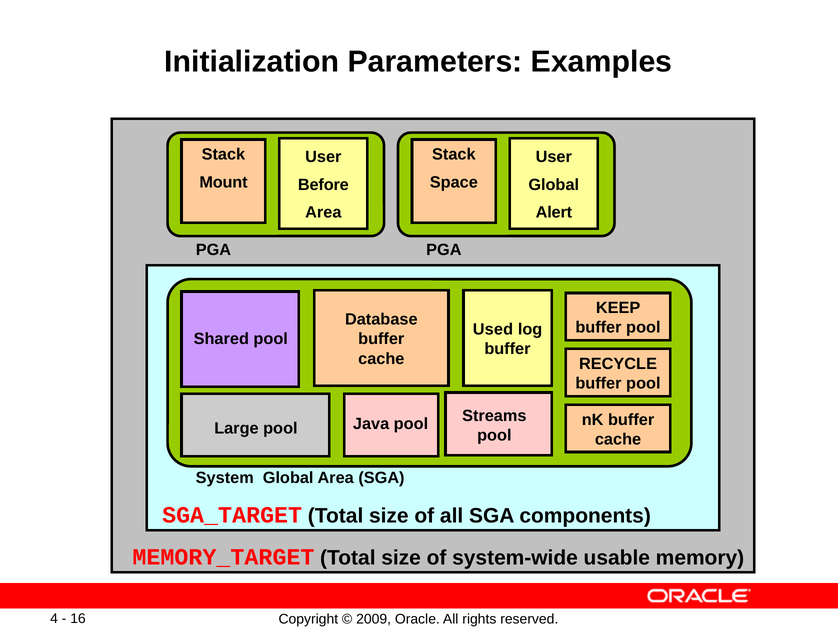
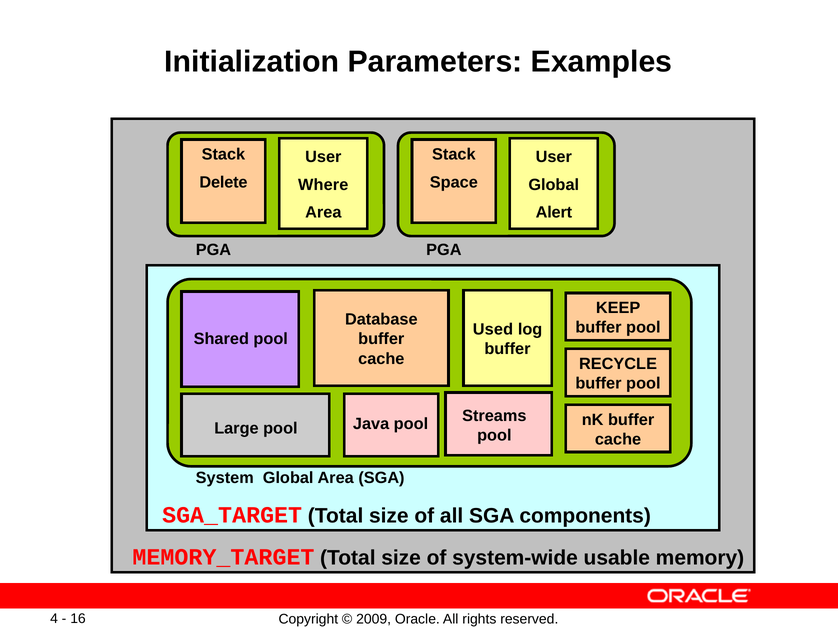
Mount: Mount -> Delete (223, 182)
Before: Before -> Where (323, 185)
